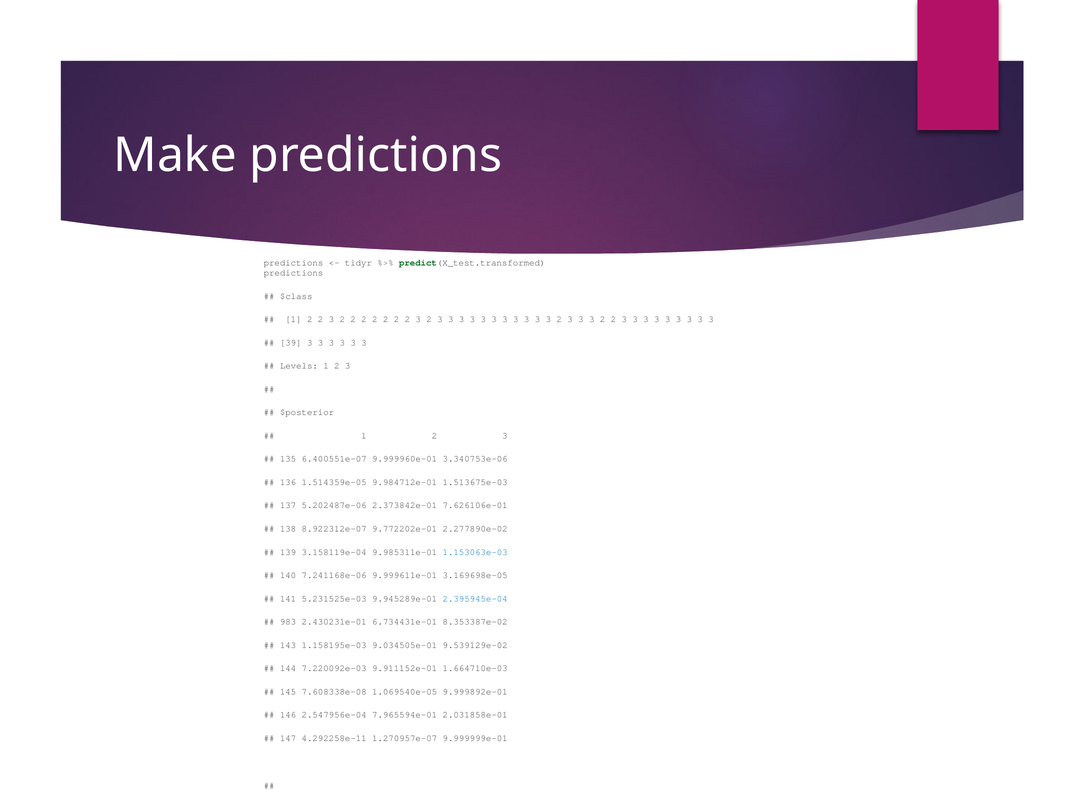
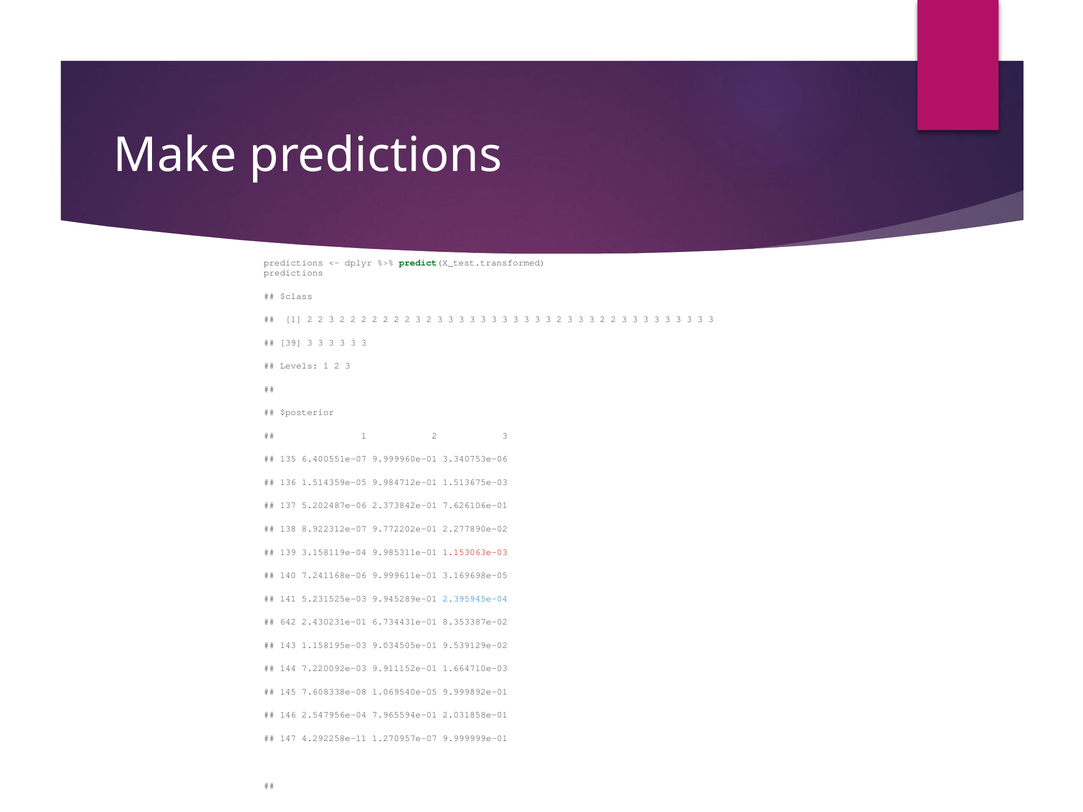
tidyr: tidyr -> dplyr (358, 263)
1.153063e-03 colour: blue -> red (475, 552)
983: 983 -> 642 (288, 622)
